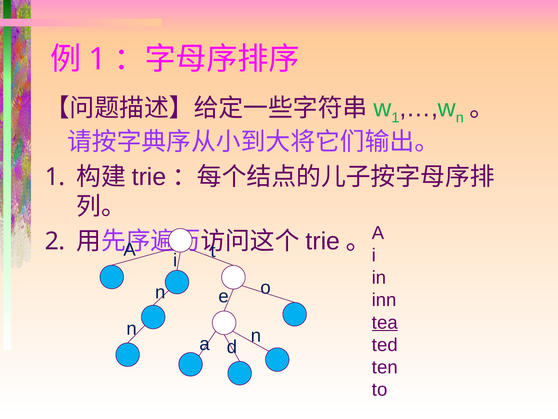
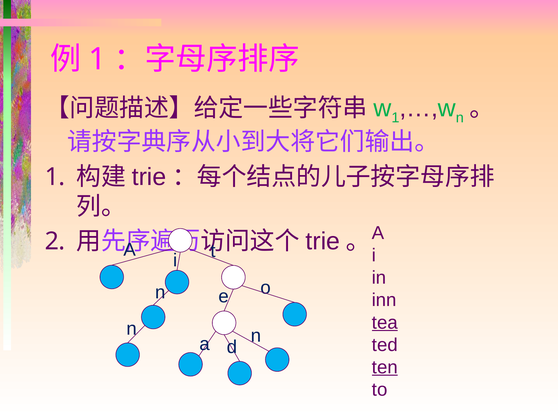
ten underline: none -> present (385, 367)
